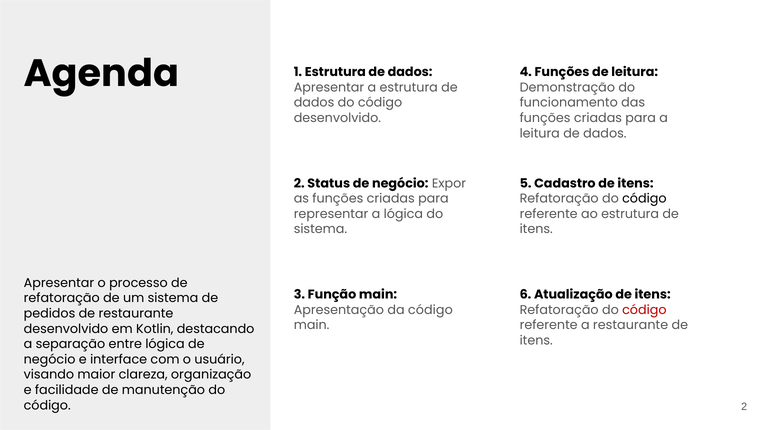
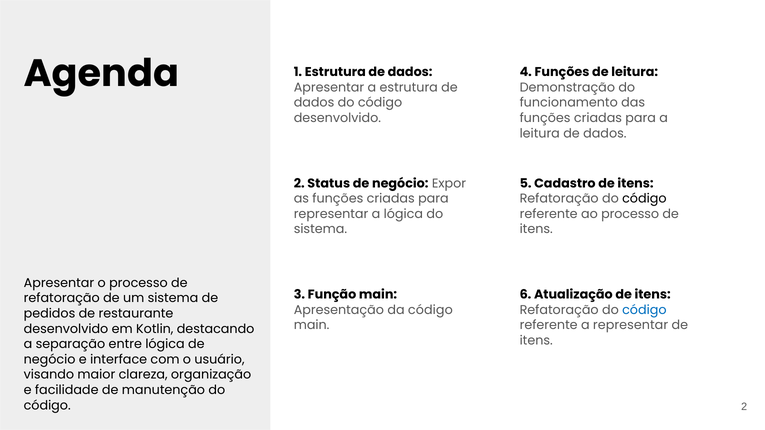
ao estrutura: estrutura -> processo (630, 214)
código colour: red -> blue (644, 310)
a restaurante: restaurante -> representar (631, 325)
